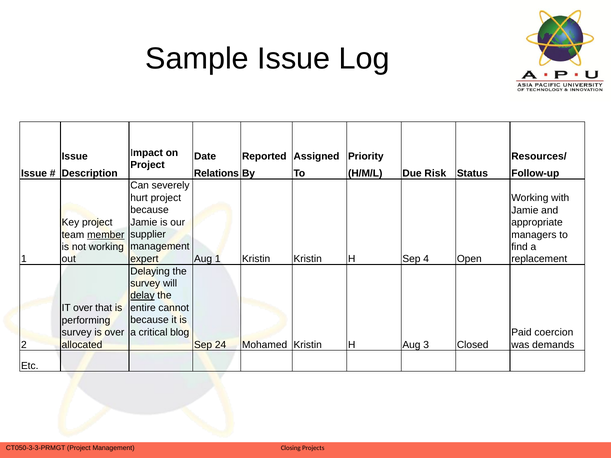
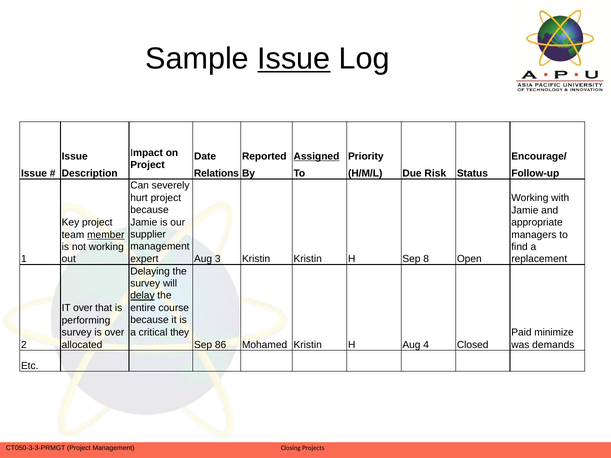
Issue underline: none -> present (294, 59)
Assigned underline: none -> present (316, 156)
Resources/: Resources/ -> Encourage/ (539, 156)
Aug 1: 1 -> 3 (218, 259)
4: 4 -> 8 (426, 259)
cannot: cannot -> course (174, 308)
blog: blog -> they (180, 332)
coercion: coercion -> minimize (554, 333)
24: 24 -> 86 (221, 345)
3: 3 -> 4 (426, 345)
